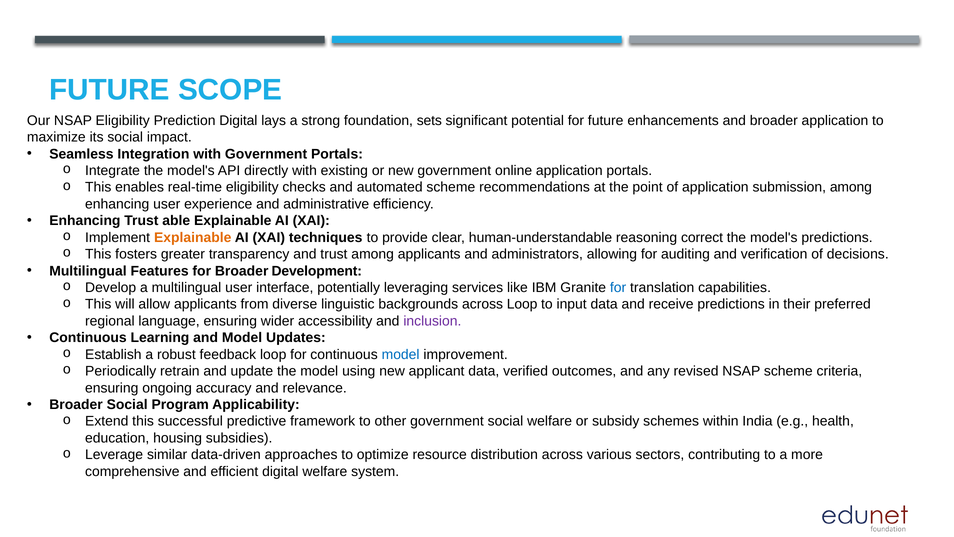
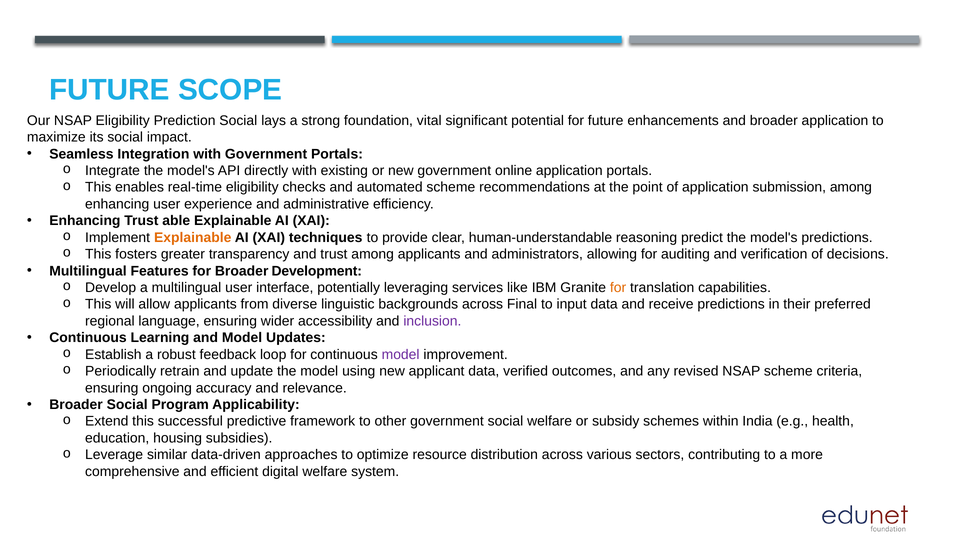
Prediction Digital: Digital -> Social (238, 120)
sets: sets -> vital (429, 120)
correct: correct -> predict (702, 237)
for colour: blue -> orange (618, 287)
across Loop: Loop -> Final (522, 304)
model colour: blue -> purple (401, 354)
